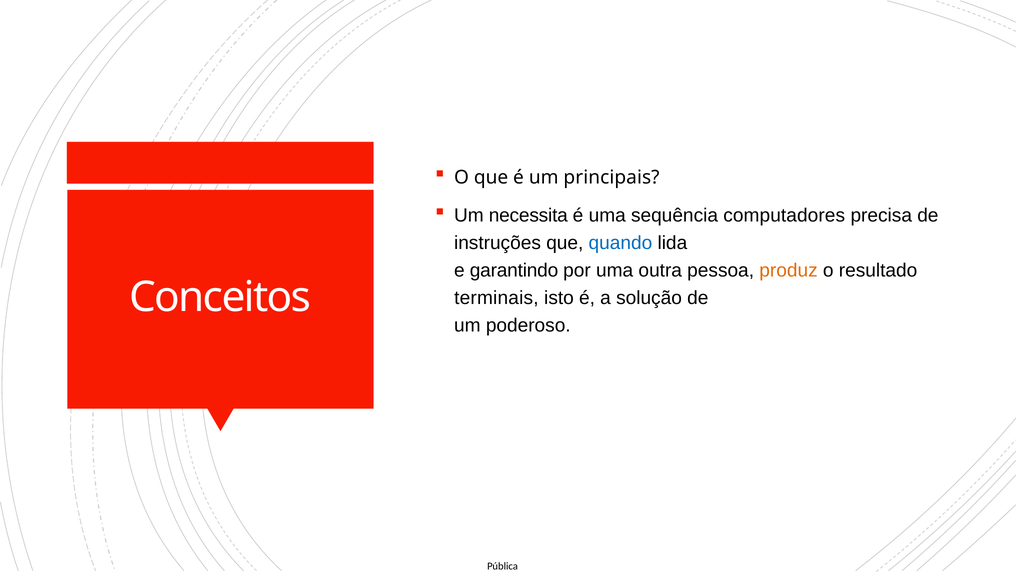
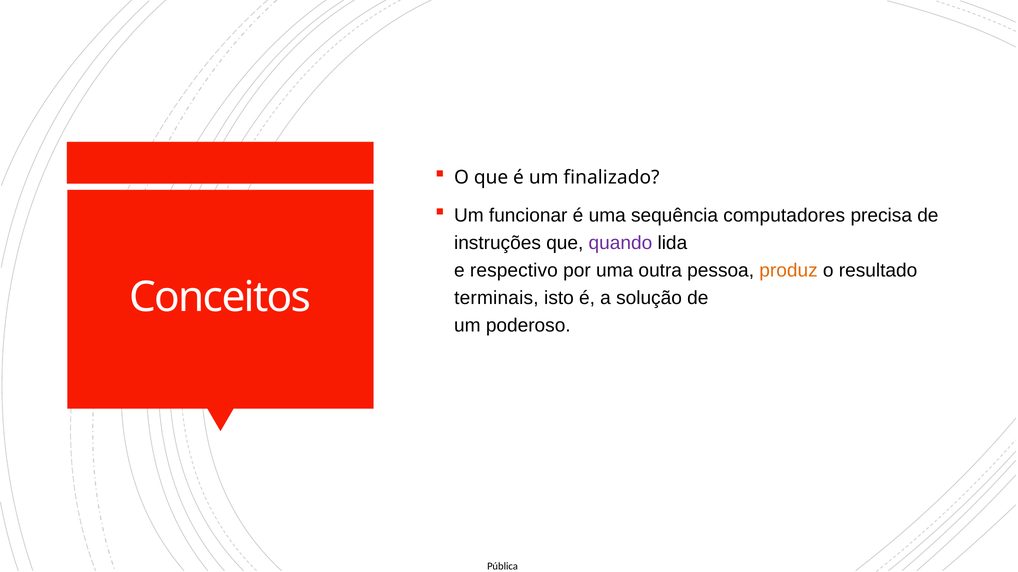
principais: principais -> finalizado (612, 178)
necessita: necessita -> funcionar (528, 216)
quando colour: blue -> purple (620, 243)
garantindo: garantindo -> respectivo (514, 271)
